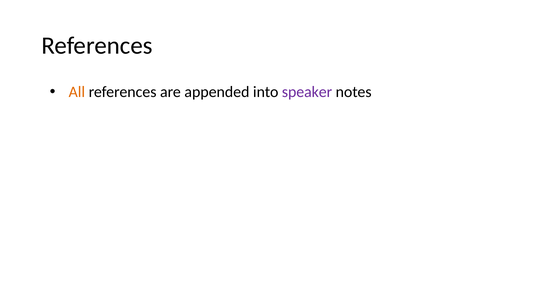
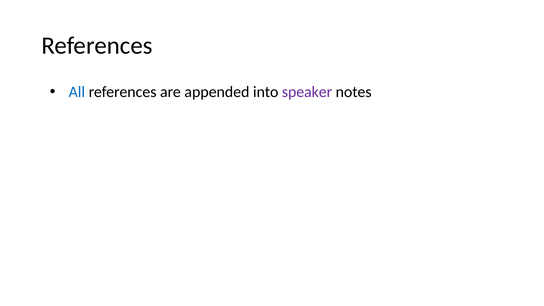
All colour: orange -> blue (77, 92)
